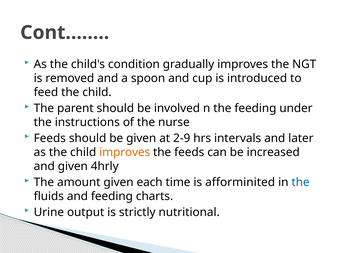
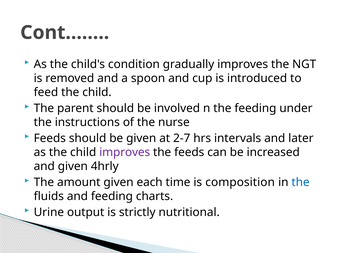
2-9: 2-9 -> 2-7 (182, 138)
improves colour: orange -> purple (125, 153)
afforminited: afforminited -> composition (240, 183)
